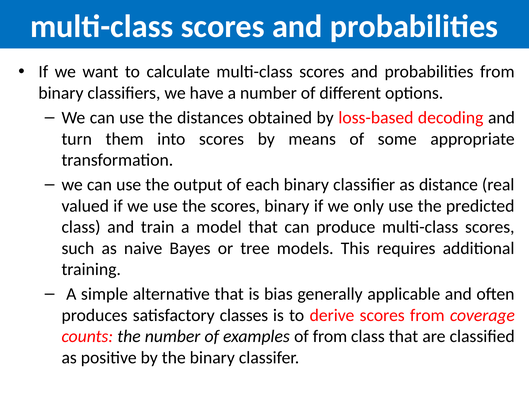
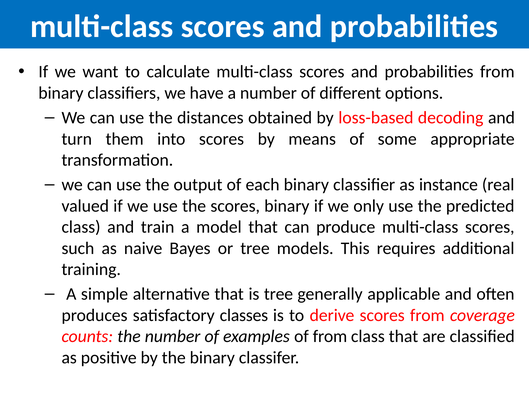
distance: distance -> instance (448, 185)
is bias: bias -> tree (279, 294)
